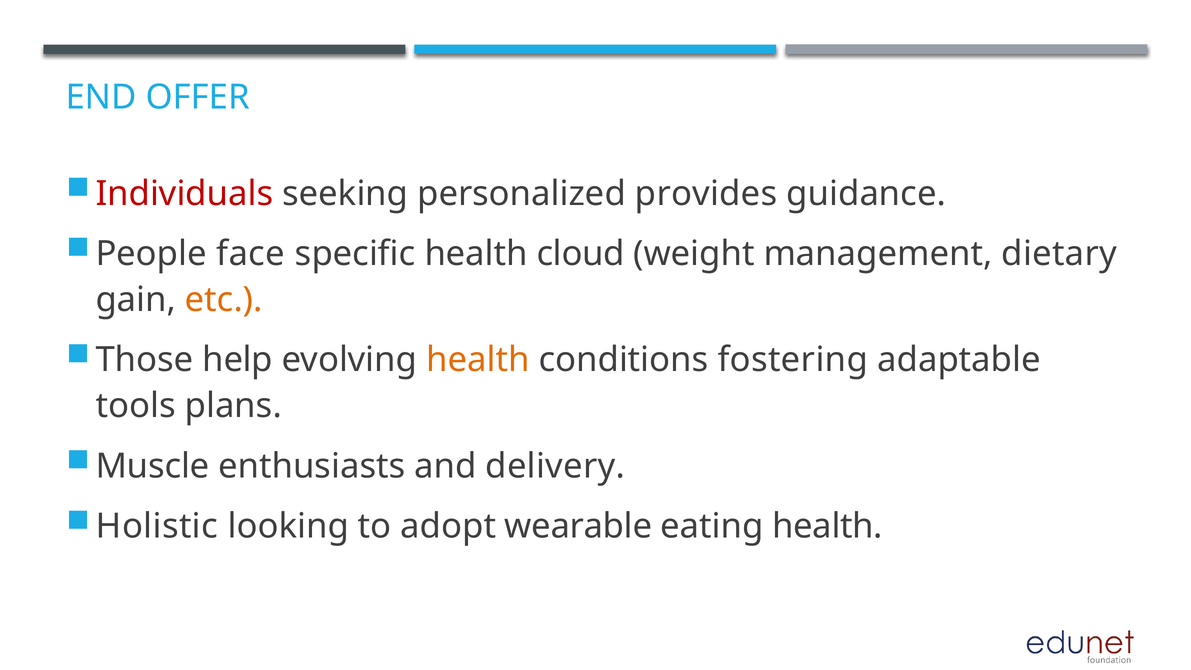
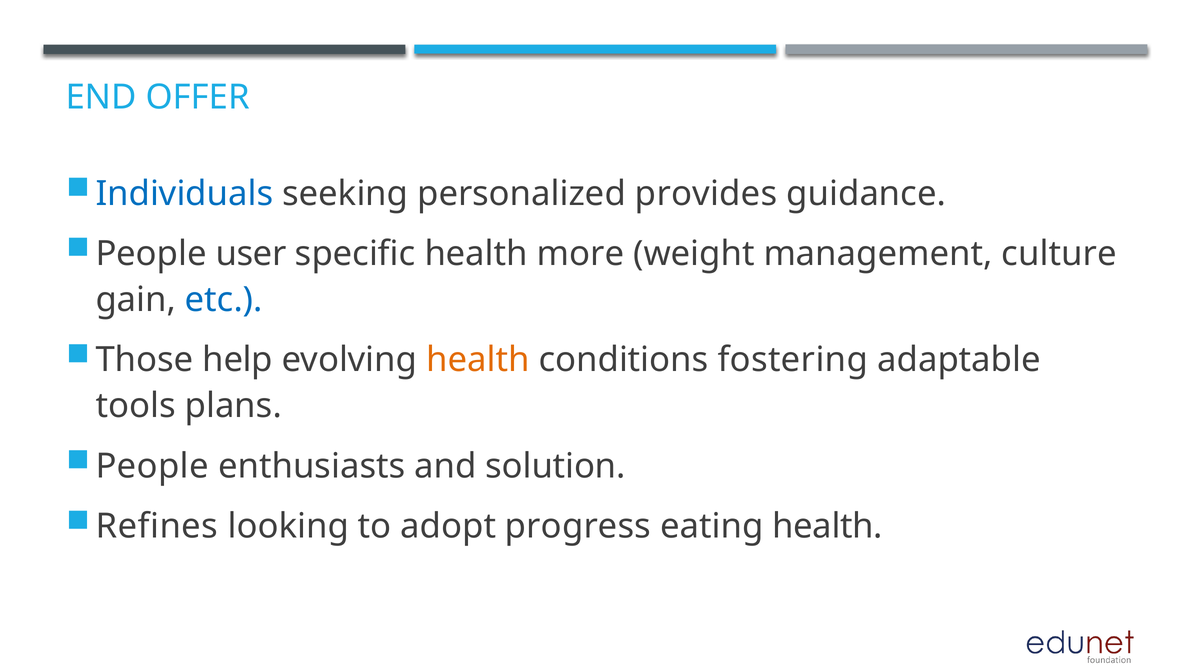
Individuals colour: red -> blue (184, 194)
face: face -> user (251, 254)
cloud: cloud -> more (581, 254)
dietary: dietary -> culture (1059, 254)
etc colour: orange -> blue (224, 300)
Muscle: Muscle -> People (152, 466)
delivery: delivery -> solution (555, 466)
Holistic: Holistic -> Refines (157, 526)
wearable: wearable -> progress (578, 526)
